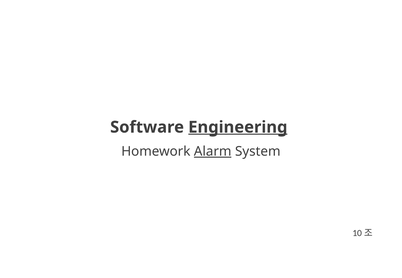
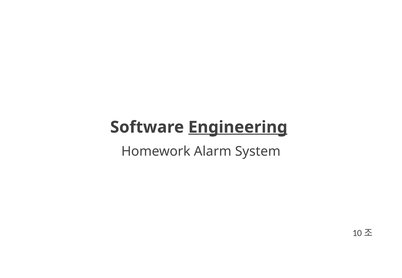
Alarm underline: present -> none (213, 152)
